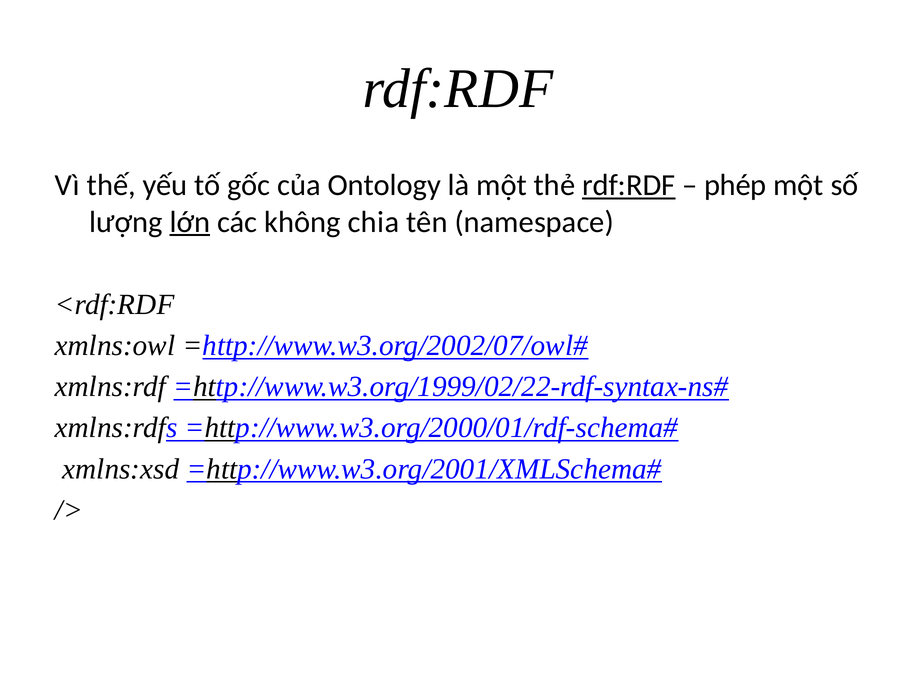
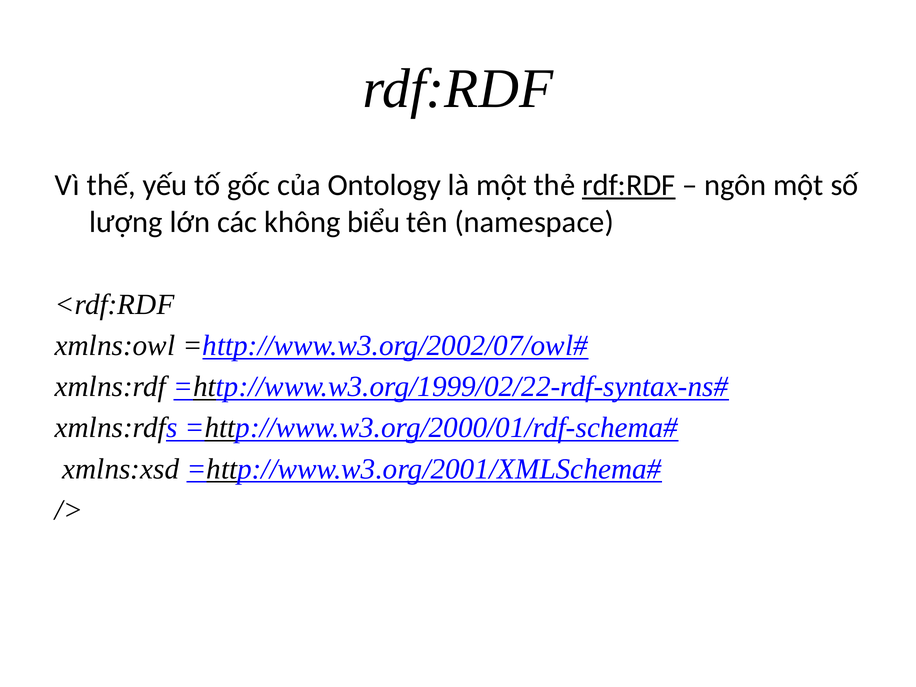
phép: phép -> ngôn (735, 185)
lớn underline: present -> none (190, 222)
chia: chia -> biểu (374, 222)
